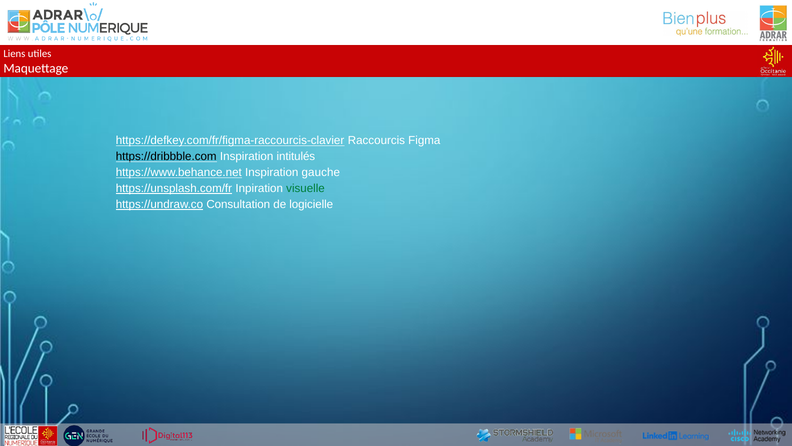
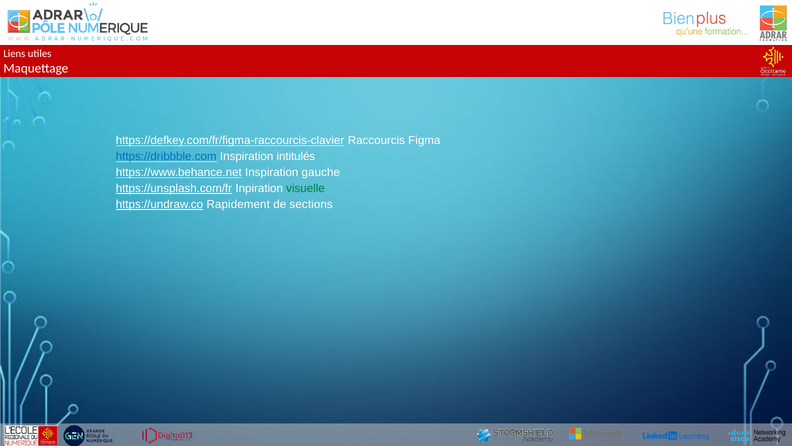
https://dribbble.com colour: black -> blue (166, 156)
Consultation: Consultation -> Rapidement (238, 204)
logicielle: logicielle -> sections (311, 204)
